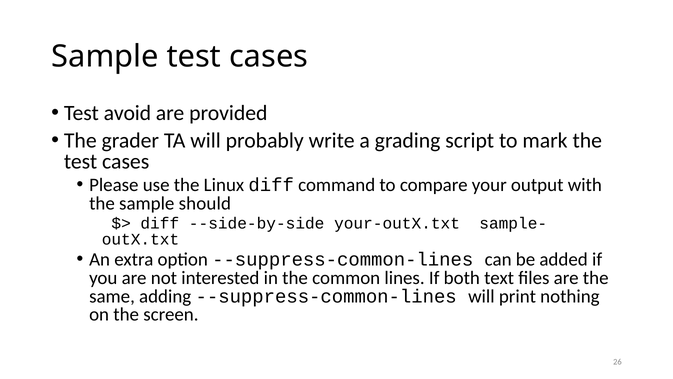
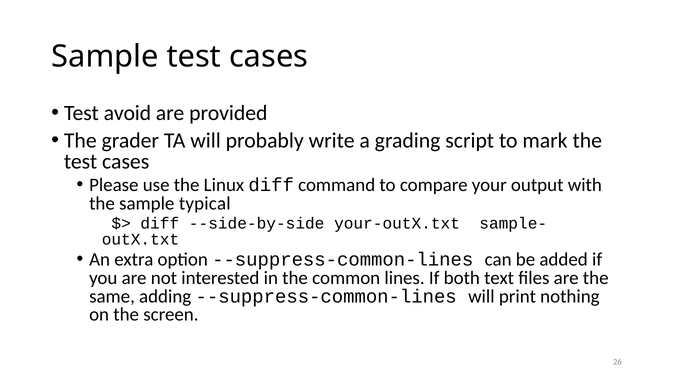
should: should -> typical (205, 203)
